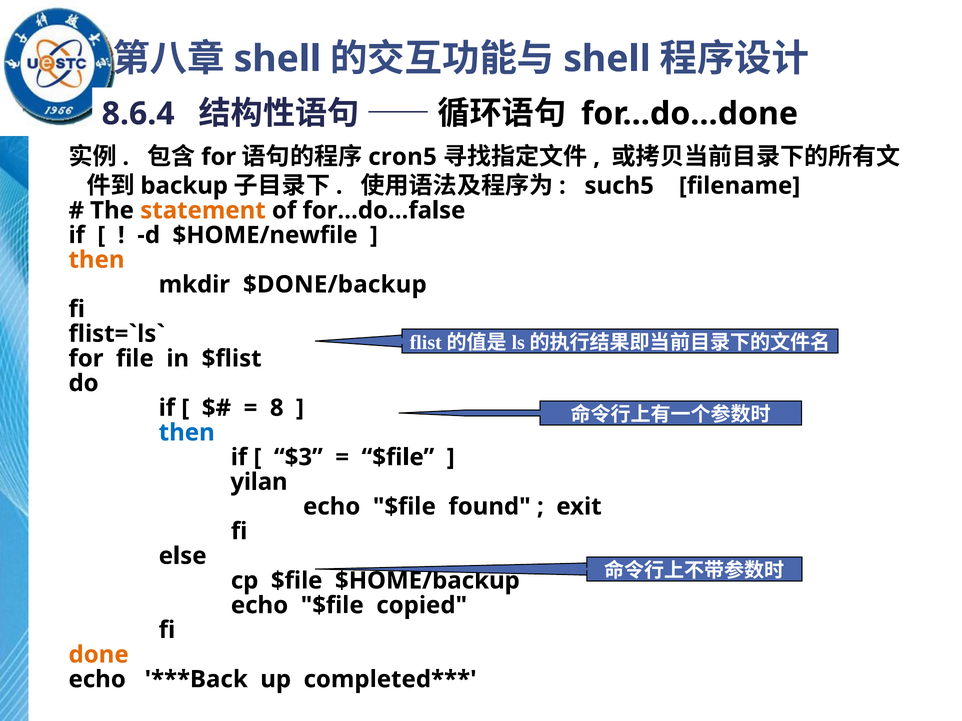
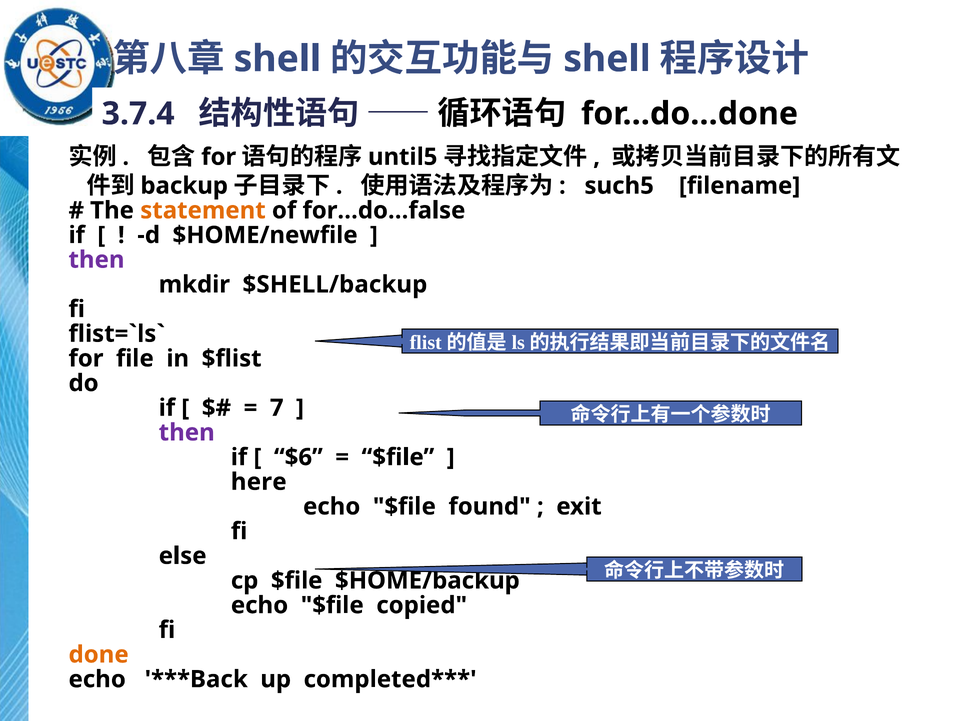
8.6.4: 8.6.4 -> 3.7.4 (138, 114)
cron5: cron5 -> until5 (403, 157)
then colour: orange -> purple (97, 260)
$DONE/backup: $DONE/backup -> $SHELL/backup (335, 285)
8: 8 -> 7 (277, 408)
then colour: blue -> purple (187, 433)
$3: $3 -> $6 (298, 458)
yilan: yilan -> here (259, 482)
